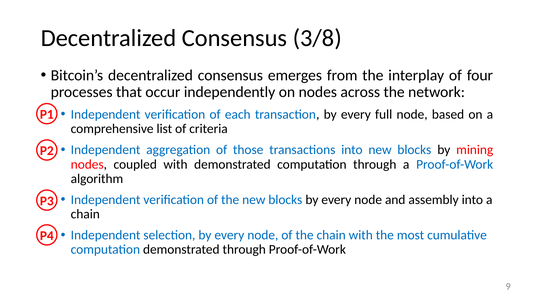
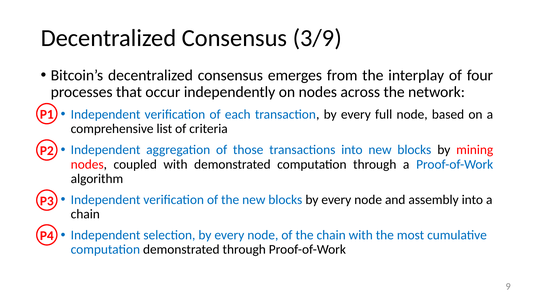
3/8: 3/8 -> 3/9 (317, 38)
